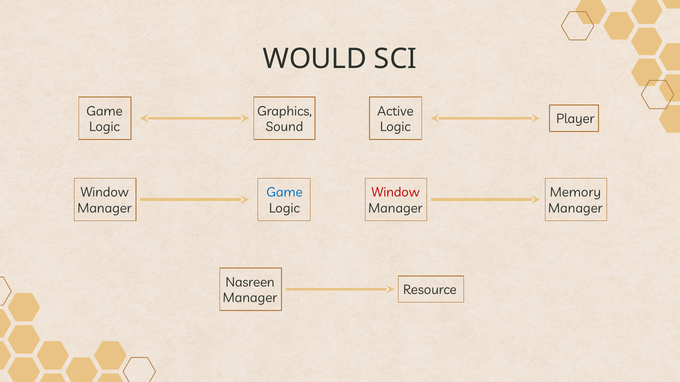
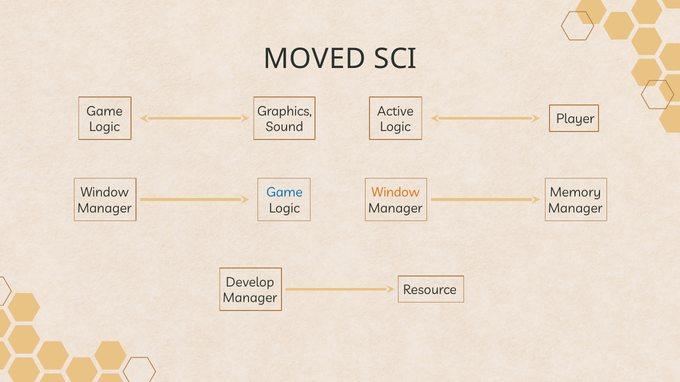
WOULD: WOULD -> MOVED (315, 59)
Window colour: red -> orange (395, 193)
Nasreen: Nasreen -> Develop (250, 283)
